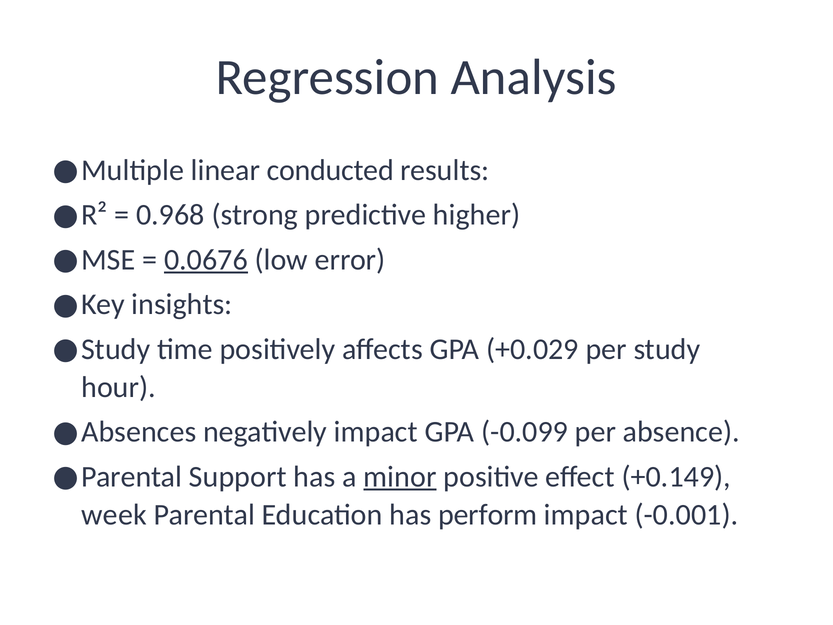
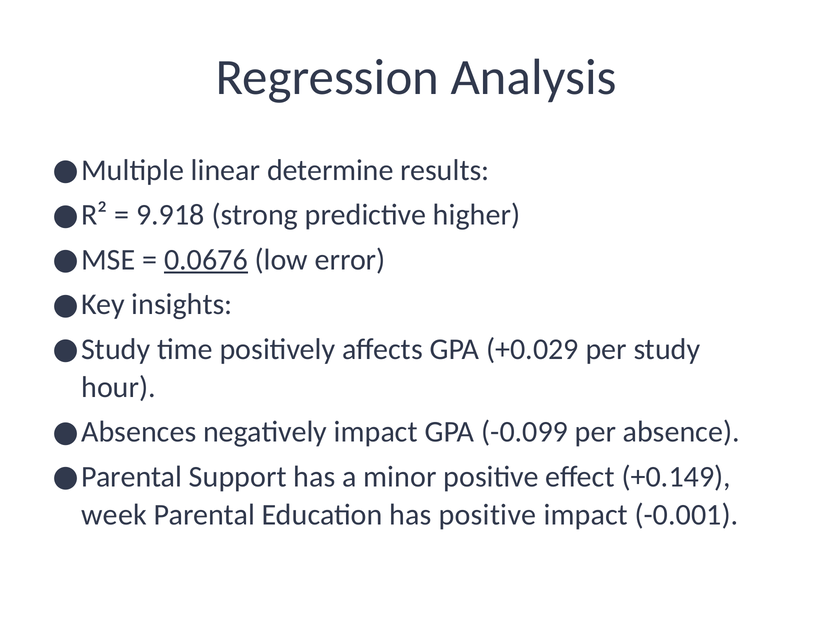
conducted: conducted -> determine (330, 170)
0.968: 0.968 -> 9.918 (170, 215)
minor underline: present -> none (400, 476)
has perform: perform -> positive (488, 515)
